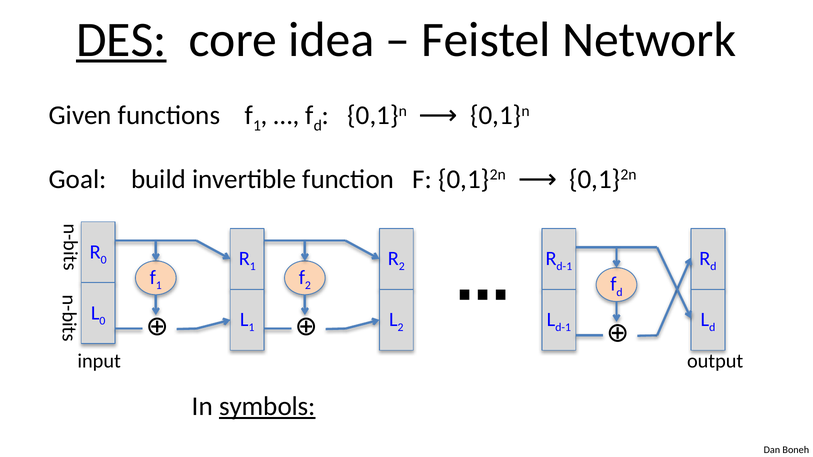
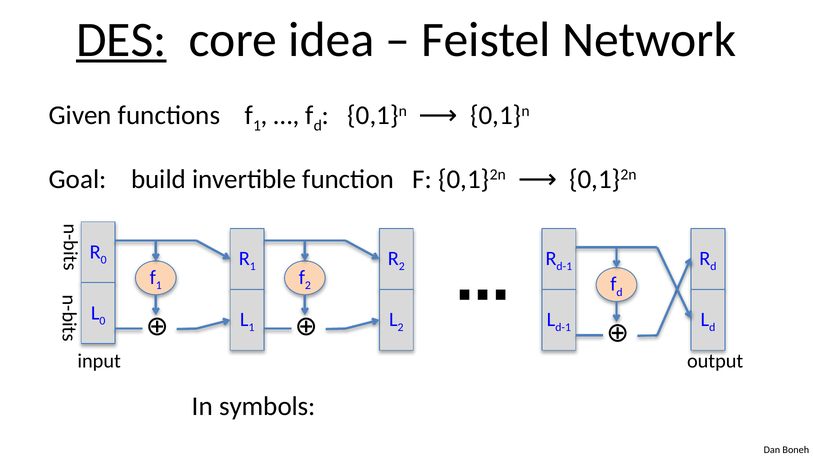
symbols underline: present -> none (267, 407)
